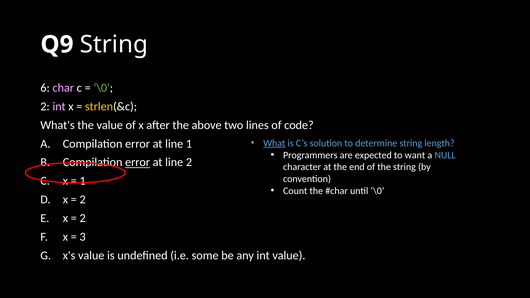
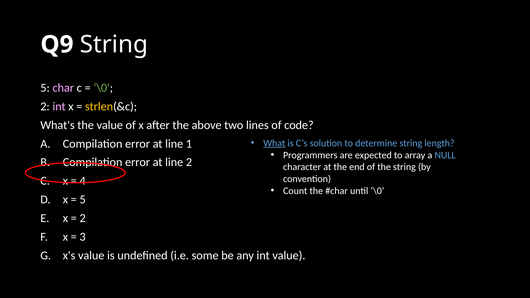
6: 6 -> 5 (45, 88)
want: want -> array (415, 155)
error underline: present -> none (138, 162)
1: 1 -> 4 (83, 181)
2: 2 -> 5 (83, 200)
